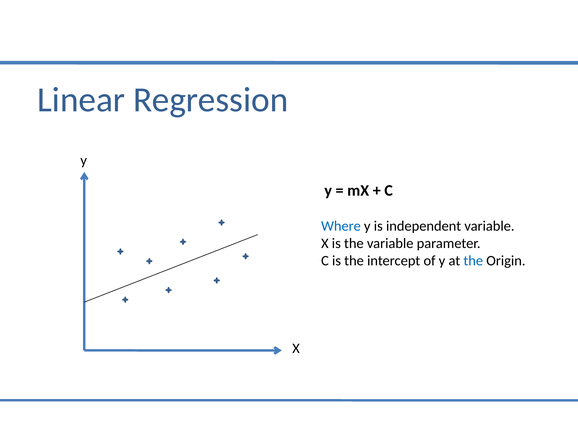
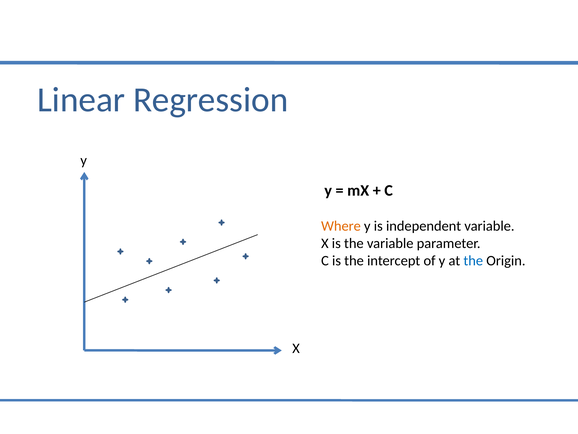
Where colour: blue -> orange (341, 226)
